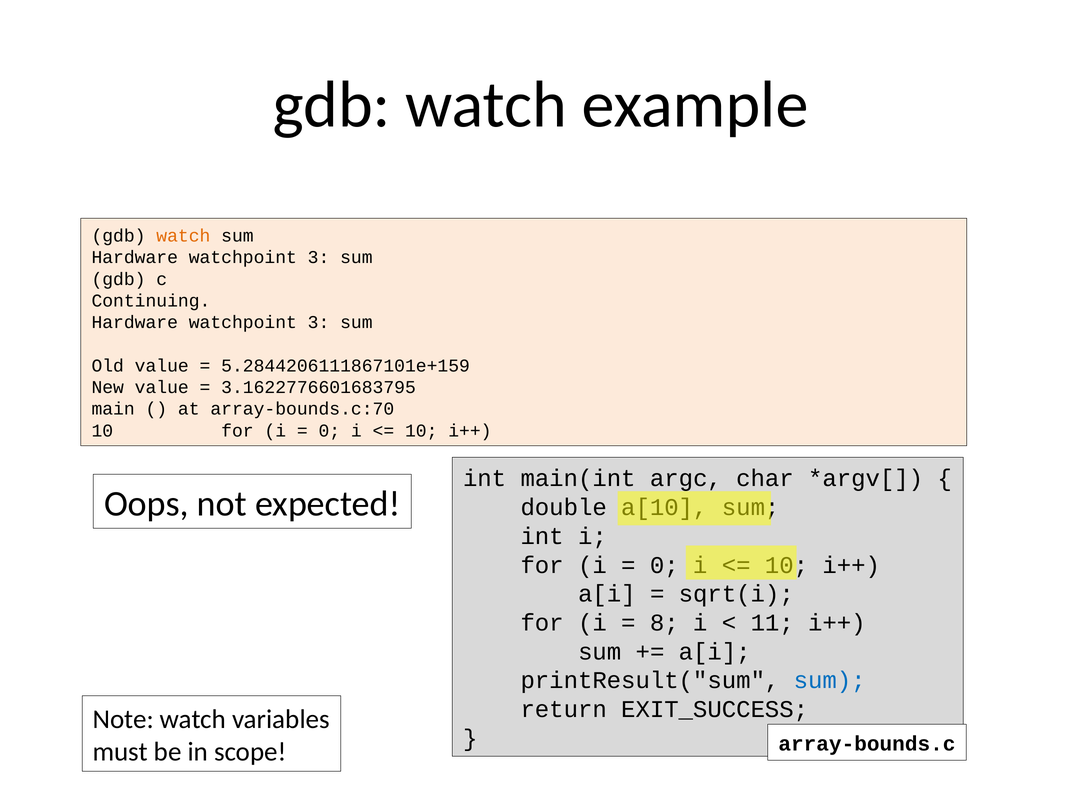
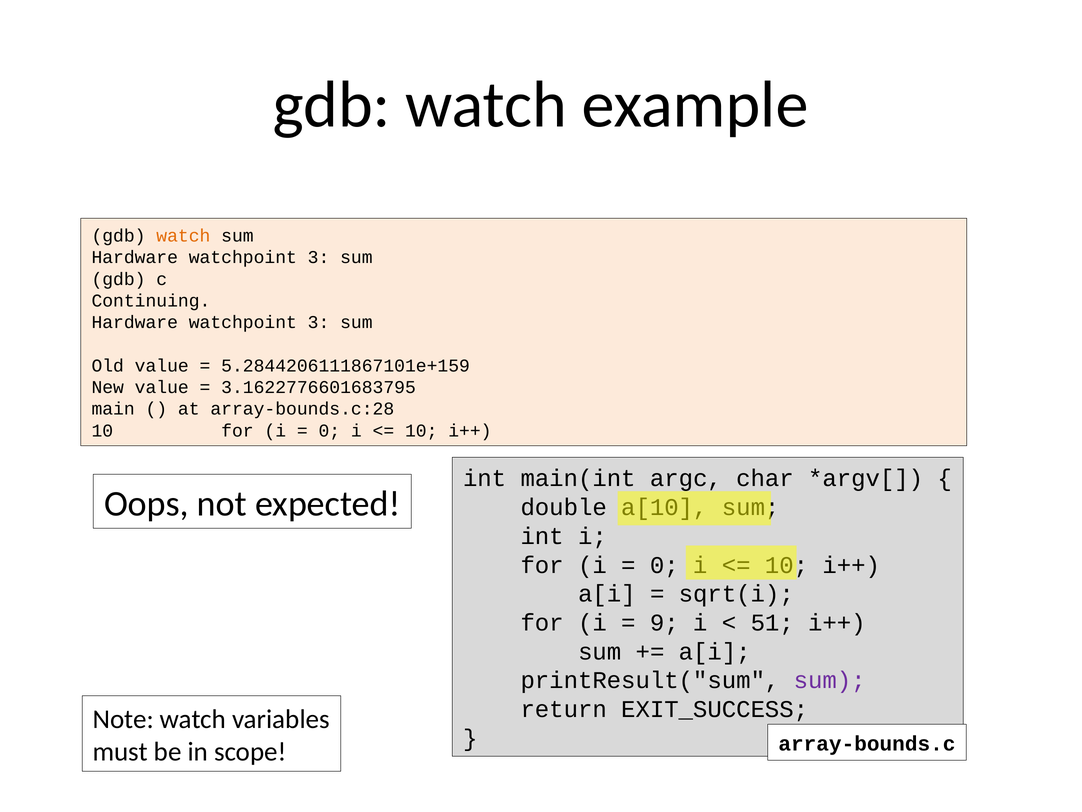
array-bounds.c:70: array-bounds.c:70 -> array-bounds.c:28 (302, 409)
8: 8 -> 9 (664, 622)
11: 11 -> 51 (772, 622)
sum colour: blue -> purple (830, 680)
